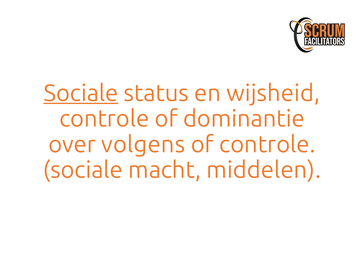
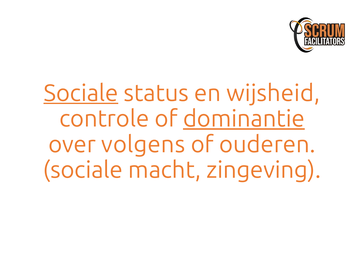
dominantie underline: none -> present (244, 119)
of controle: controle -> ouderen (267, 145)
middelen: middelen -> zingeving (264, 170)
